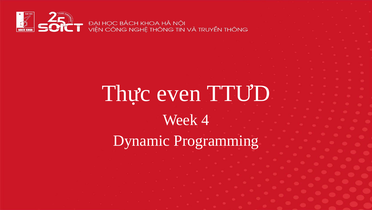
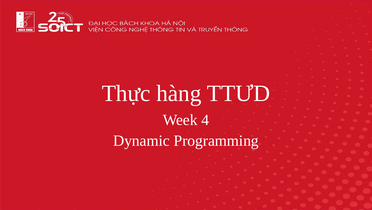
even: even -> hàng (179, 93)
